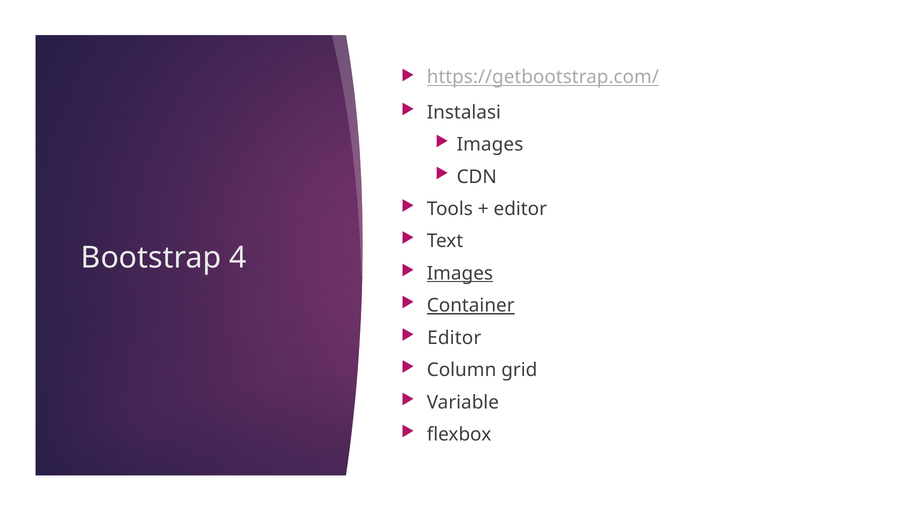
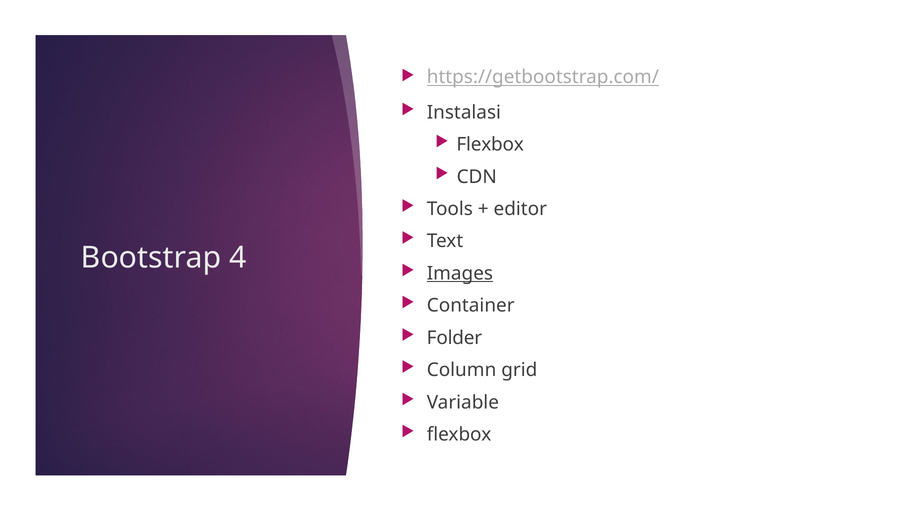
Images: Images -> Flexbox (490, 145)
Container underline: present -> none (471, 306)
Editor: Editor -> Folder (454, 338)
